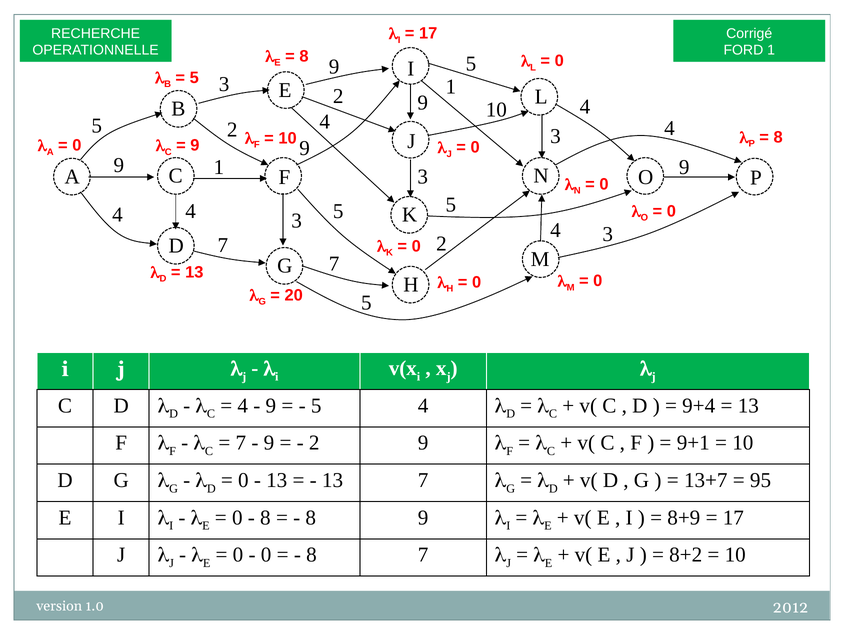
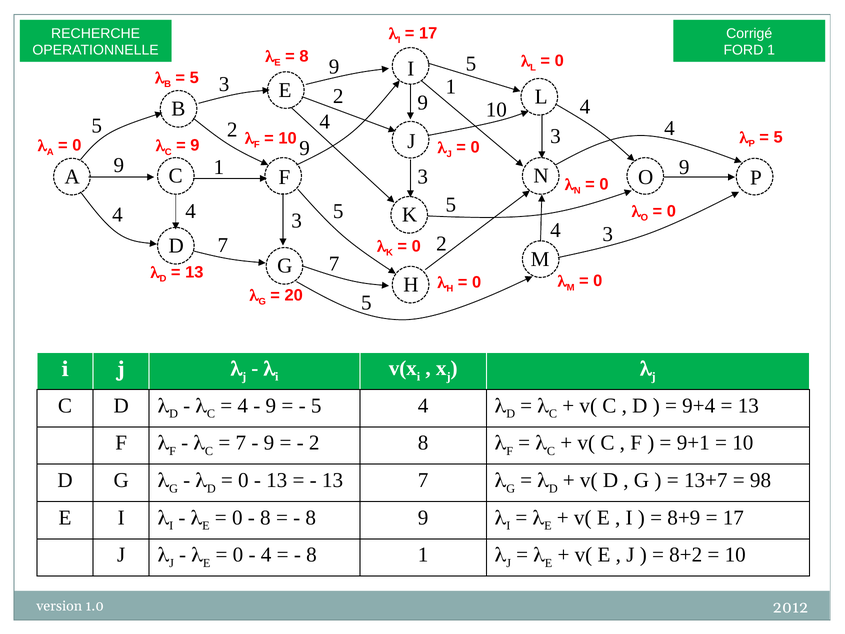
8: 8 -> 5 (778, 137)
2 9: 9 -> 8 (423, 443)
95: 95 -> 98 (761, 480)
0: 0 -> 4 (266, 555)
8 7: 7 -> 1 (423, 555)
